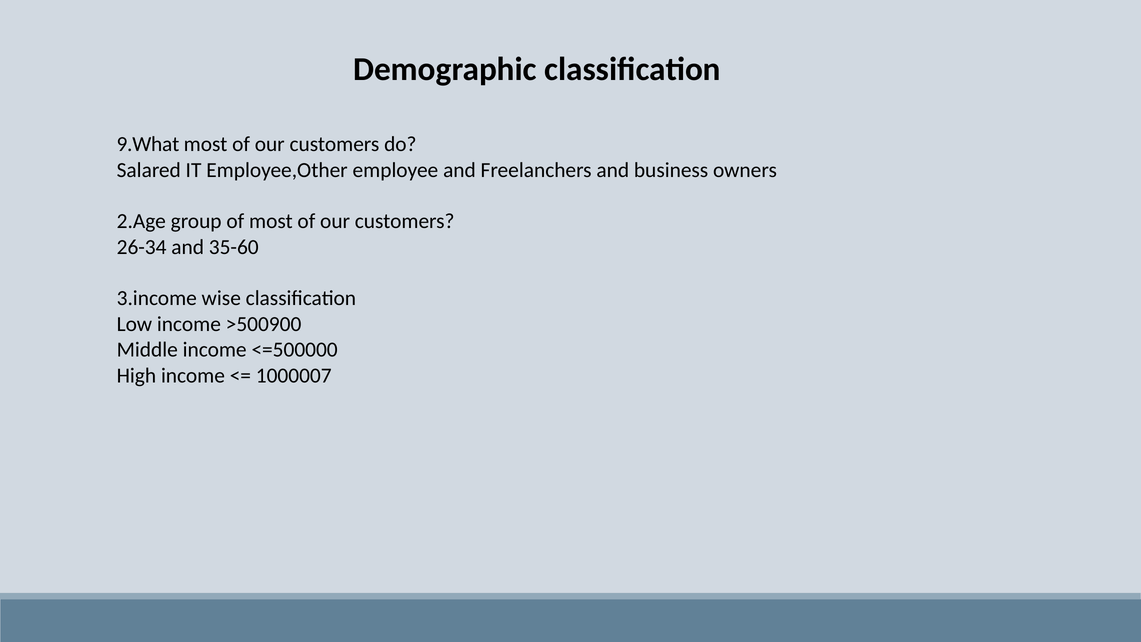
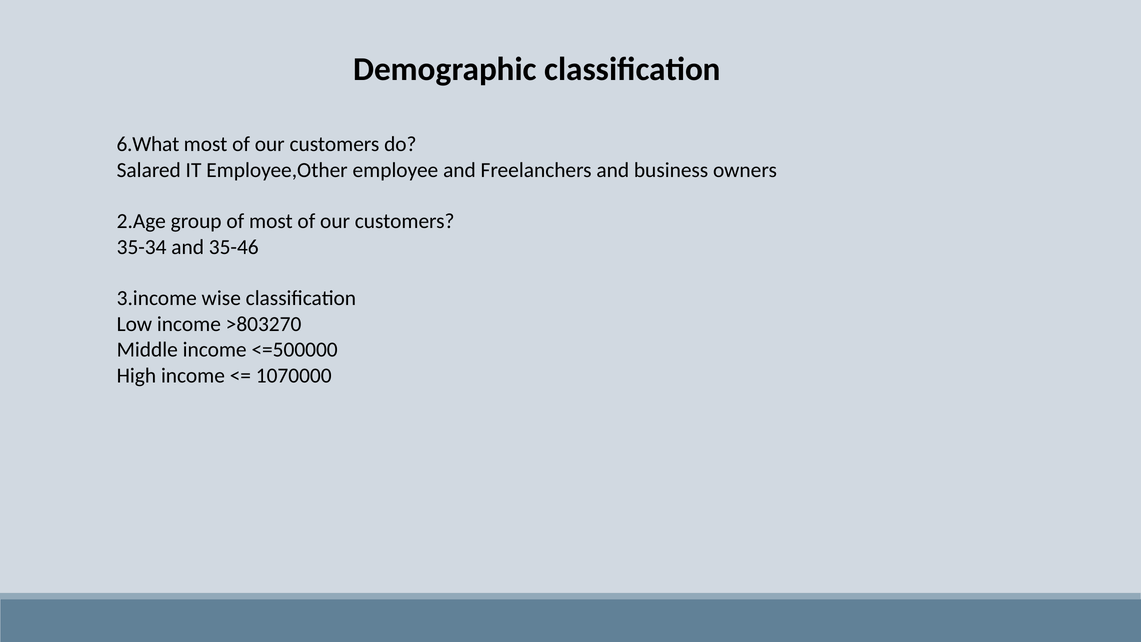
9.What: 9.What -> 6.What (148, 144)
26-34: 26-34 -> 35-34 (142, 247)
35-60: 35-60 -> 35-46 (234, 247)
>500900: >500900 -> >803270 (264, 324)
1000007: 1000007 -> 1070000 (294, 375)
